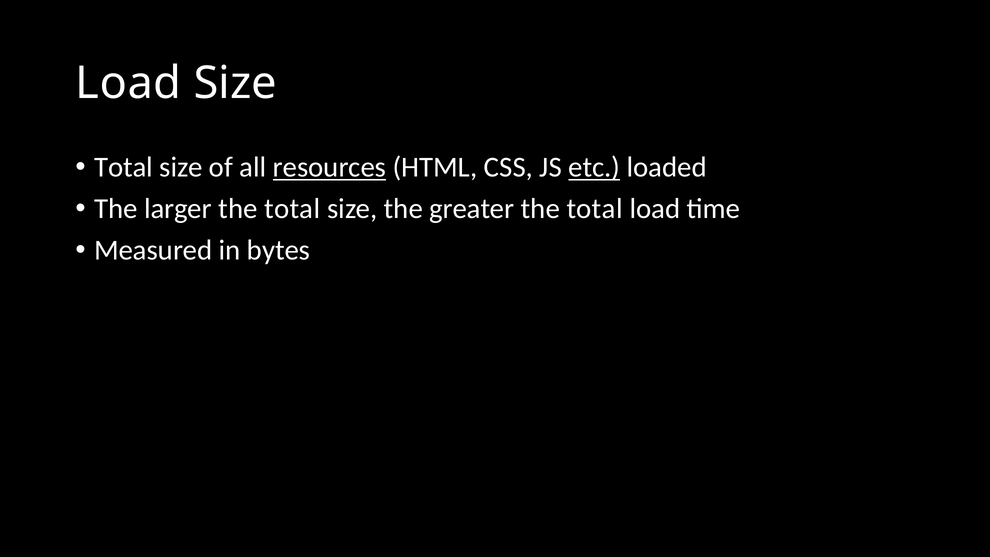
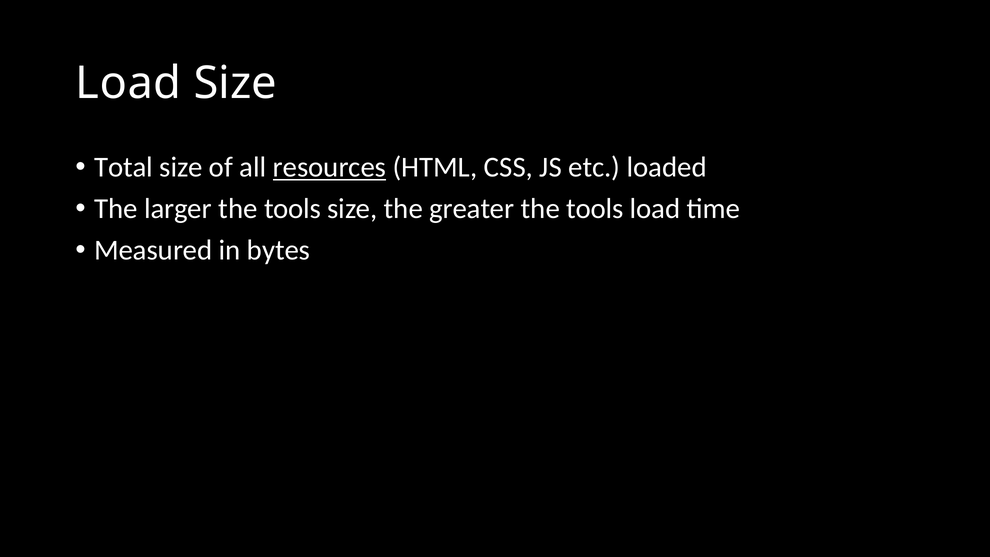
etc underline: present -> none (594, 167)
larger the total: total -> tools (292, 209)
greater the total: total -> tools (595, 209)
